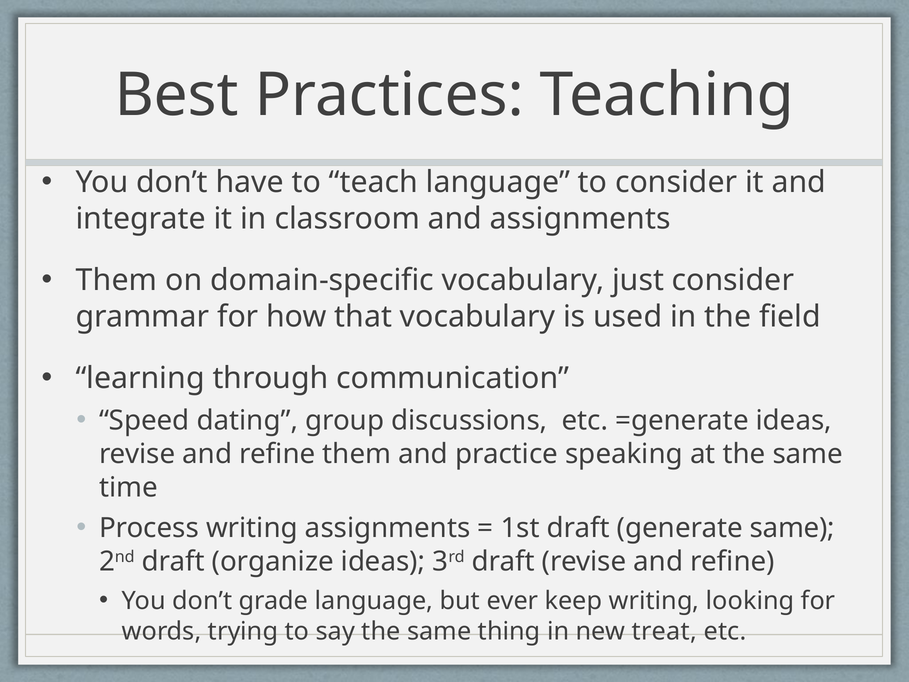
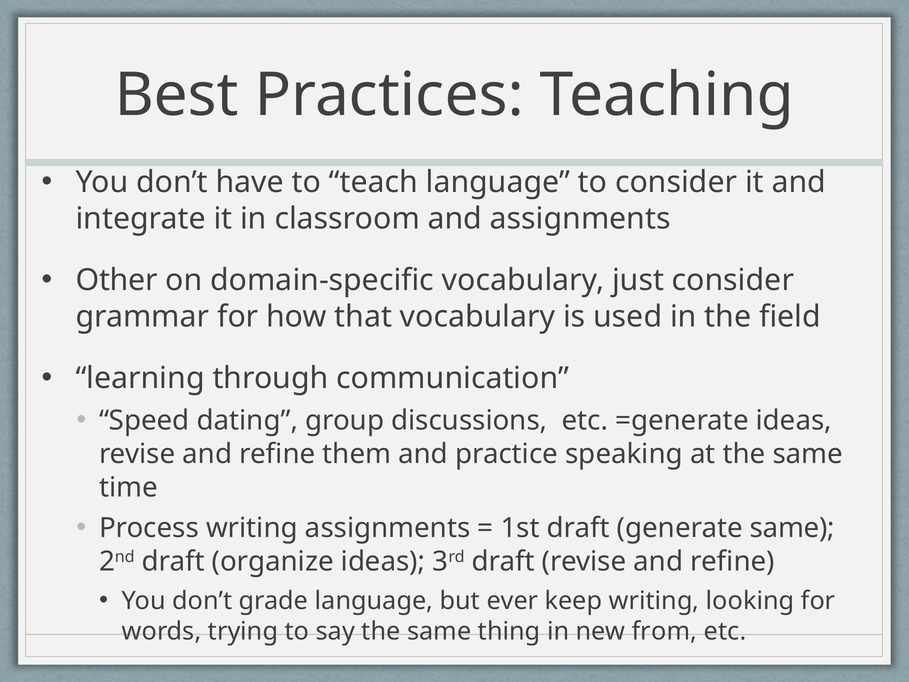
Them: Them -> Other (117, 280)
treat: treat -> from (664, 631)
